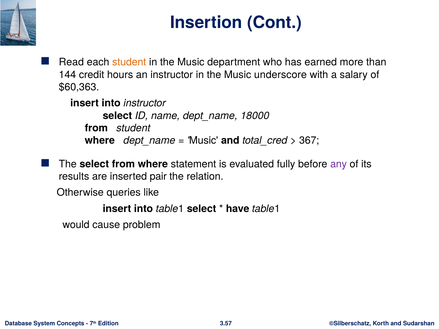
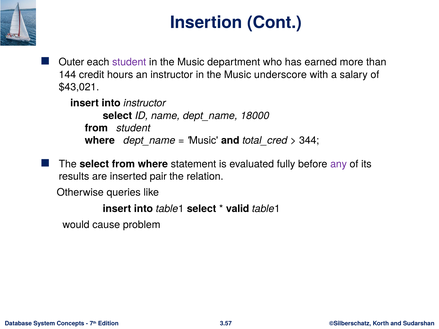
Read: Read -> Outer (71, 62)
student colour: orange -> purple (129, 62)
$60,363: $60,363 -> $43,021 (79, 87)
367: 367 -> 344 (309, 141)
have: have -> valid (238, 209)
